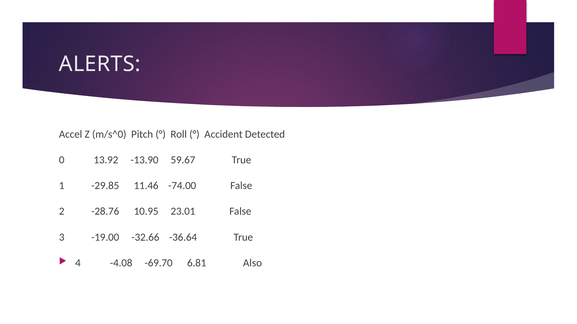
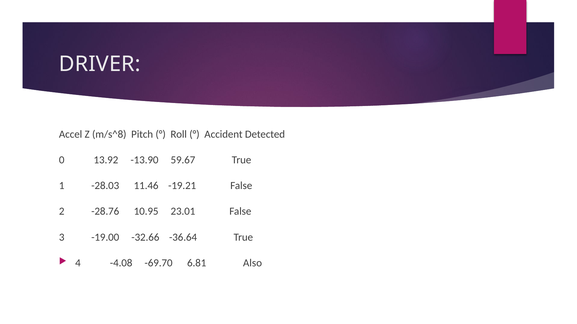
ALERTS: ALERTS -> DRIVER (100, 64)
m/s^0: m/s^0 -> m/s^8 (109, 135)
-29.85: -29.85 -> -28.03 (105, 186)
-74.00: -74.00 -> -19.21 (182, 186)
